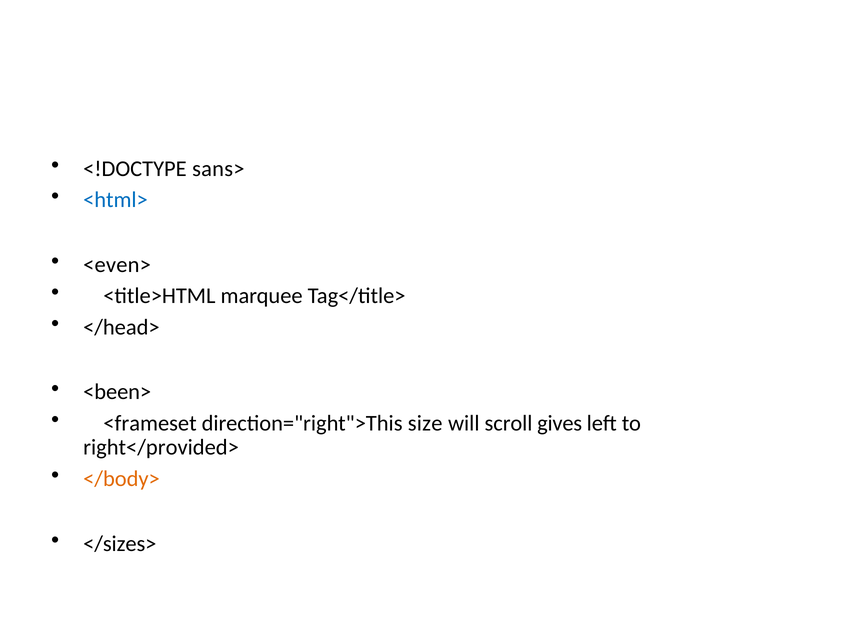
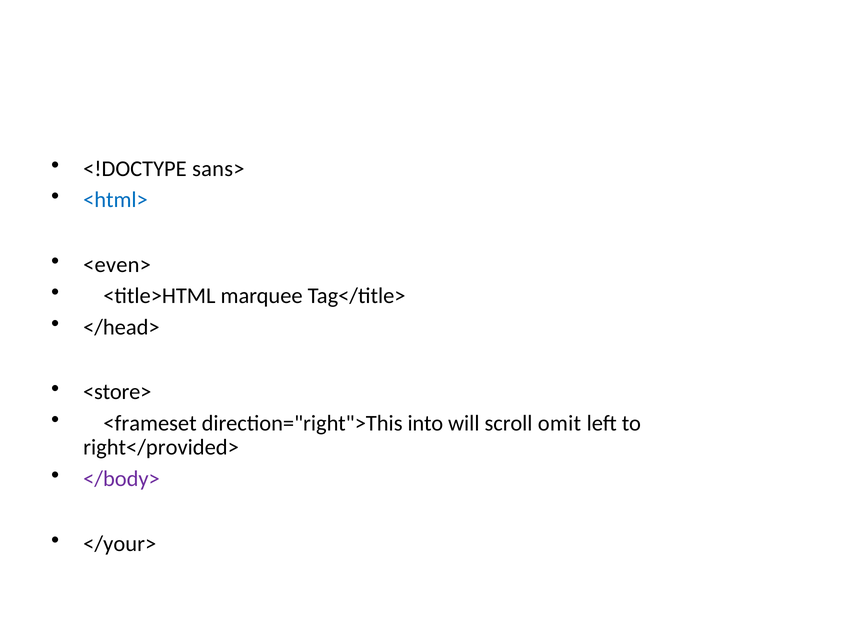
<been>: <been> -> <store> (117, 392)
size: size -> into (425, 423)
gives: gives -> omit (559, 423)
</body> colour: orange -> purple (121, 478)
</sizes>: </sizes> -> </your> (120, 543)
